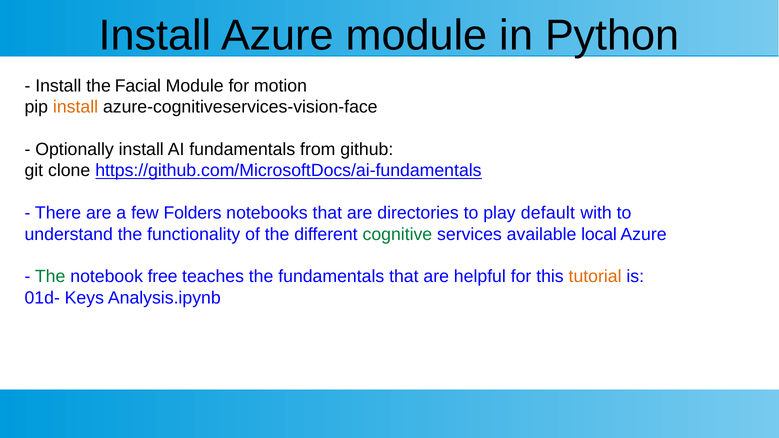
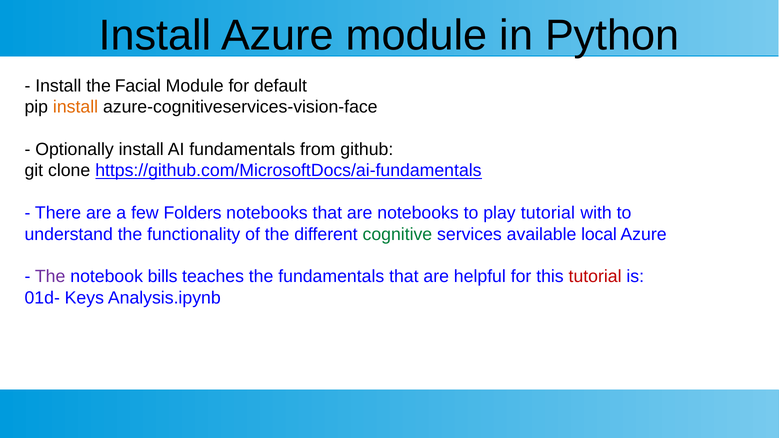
motion: motion -> default (280, 86)
are directories: directories -> notebooks (418, 213)
play default: default -> tutorial (548, 213)
The colour: green -> purple (50, 277)
free: free -> bills (163, 277)
tutorial colour: orange -> red (595, 277)
